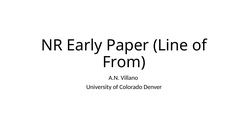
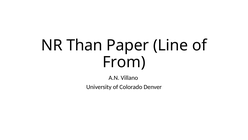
Early: Early -> Than (84, 45)
